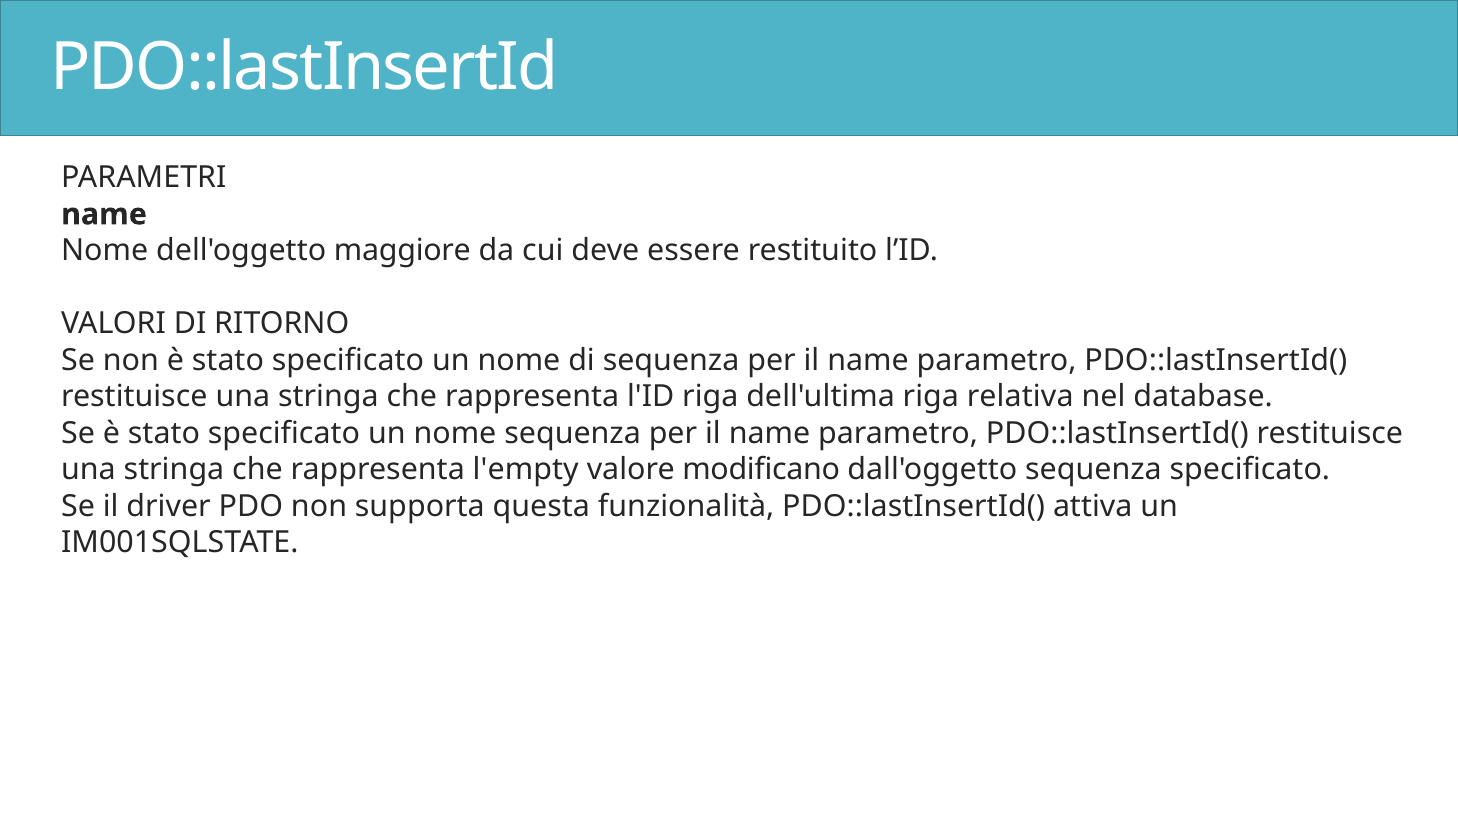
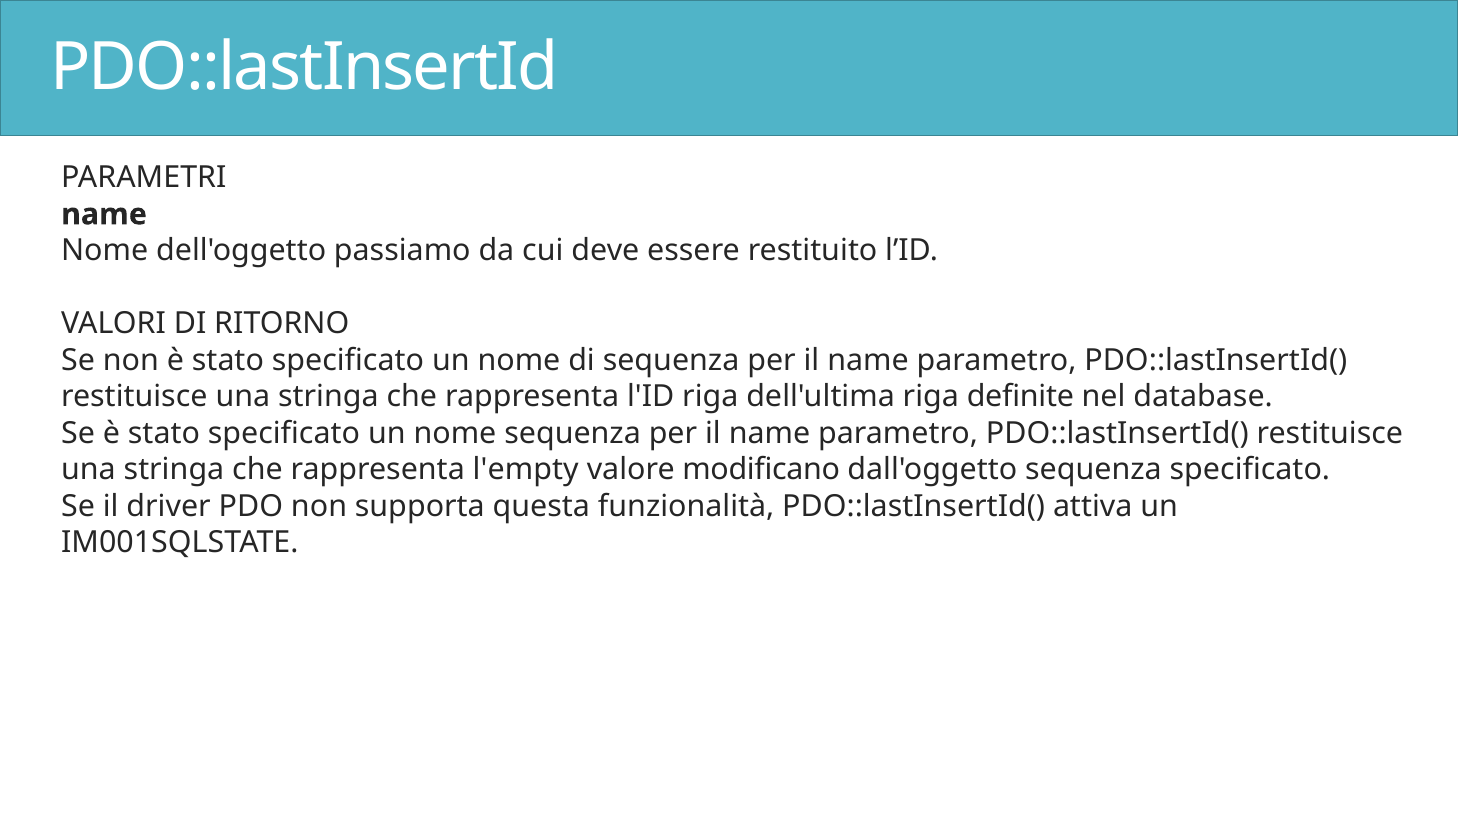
maggiore: maggiore -> passiamo (402, 251)
relativa: relativa -> definite (1020, 397)
